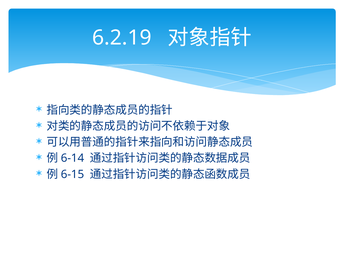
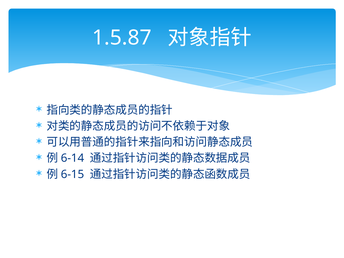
6.2.19: 6.2.19 -> 1.5.87 (122, 38)
